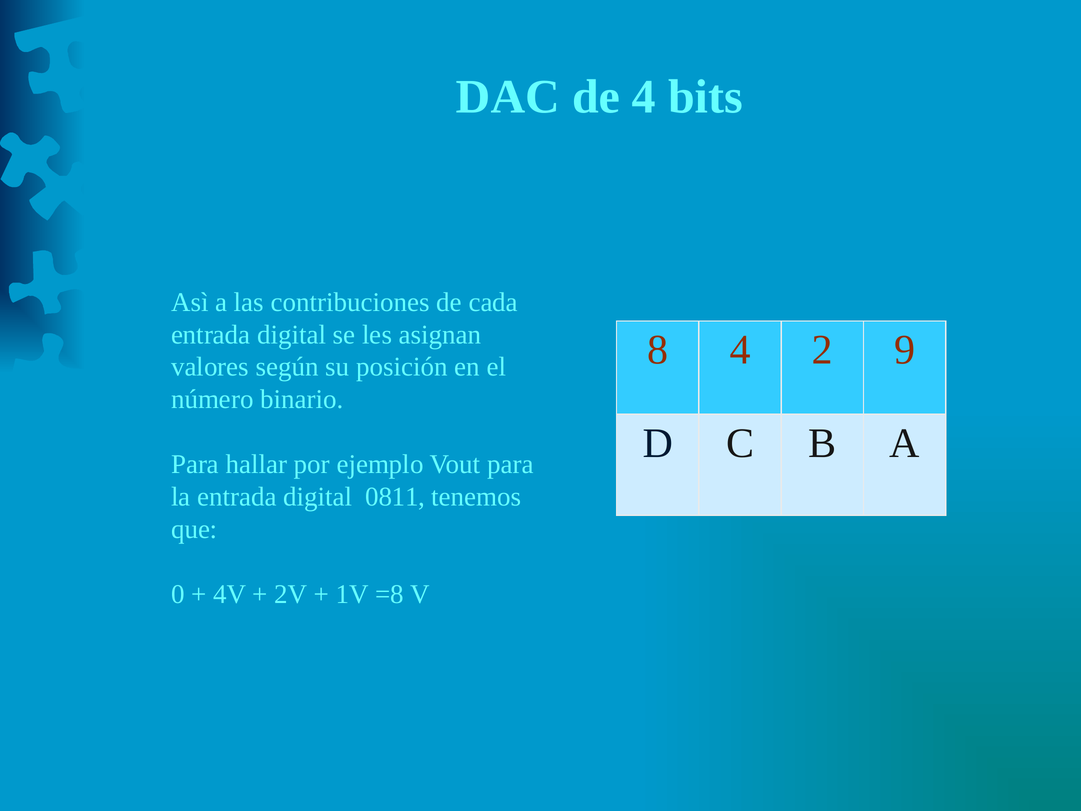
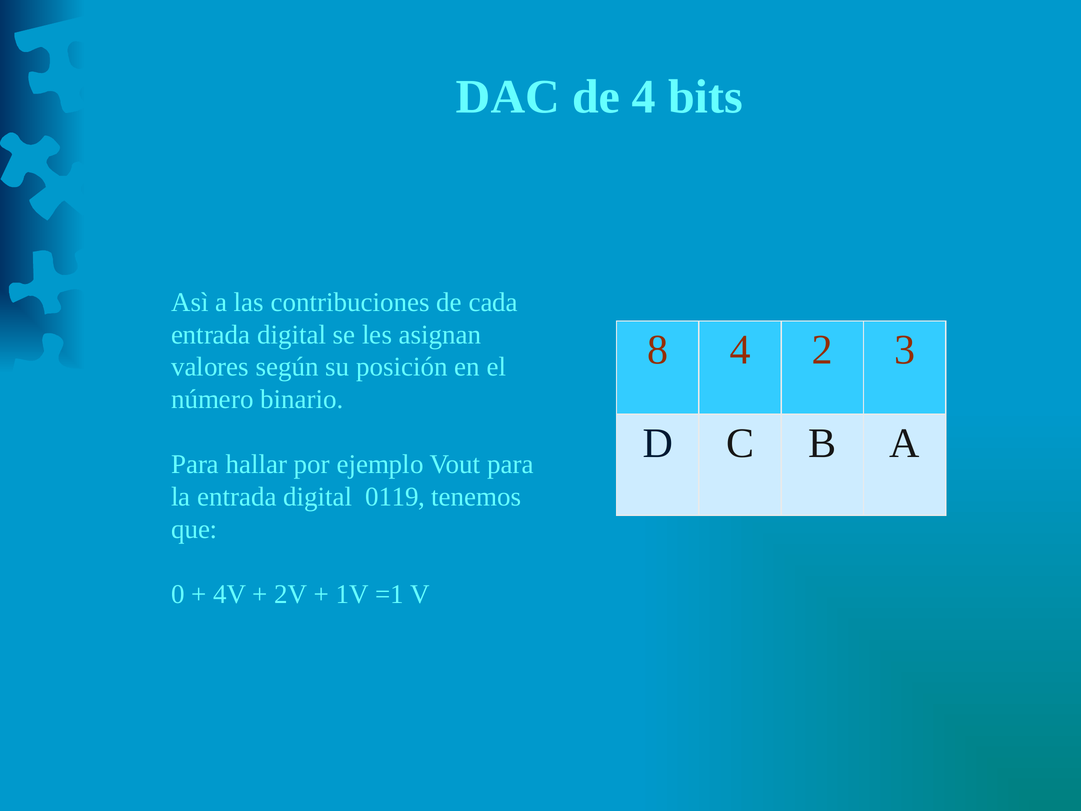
9: 9 -> 3 (905, 350)
0811: 0811 -> 0119 (395, 497)
=8: =8 -> =1 (389, 594)
